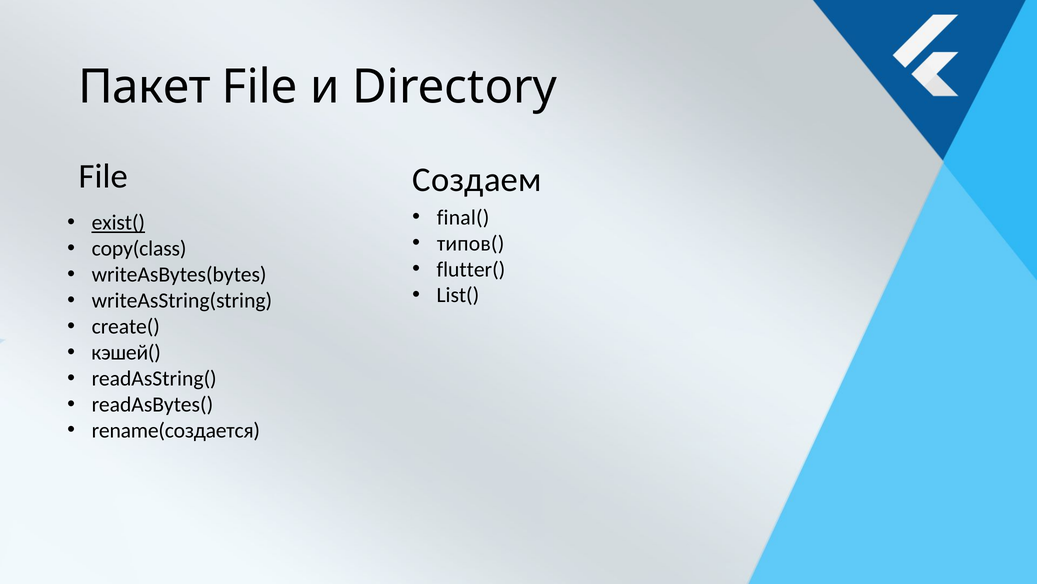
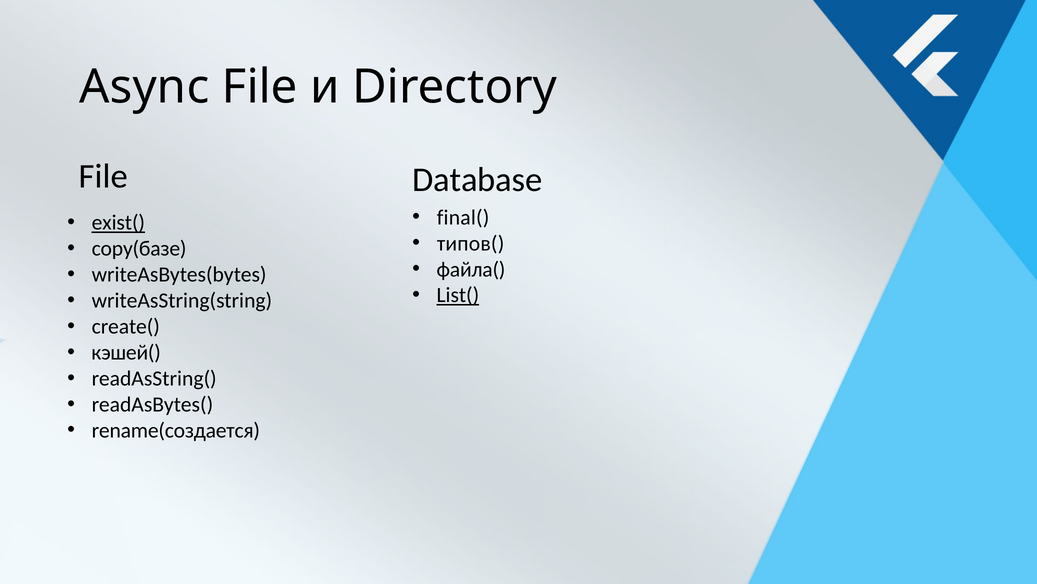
Пакет: Пакет -> Async (144, 87)
Создаем: Создаем -> Database (477, 180)
copy(class: copy(class -> copy(базе (139, 249)
flutter(: flutter( -> файла( (471, 269)
List( underline: none -> present (458, 295)
